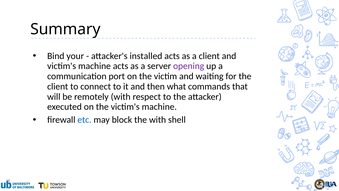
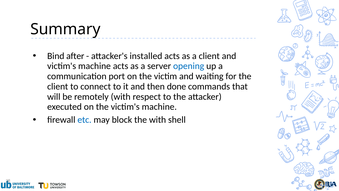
your: your -> after (75, 56)
opening colour: purple -> blue (189, 66)
what: what -> done (176, 86)
